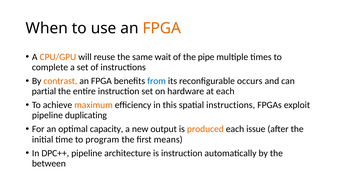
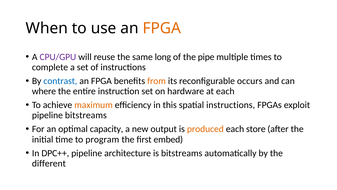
CPU/GPU colour: orange -> purple (58, 57)
wait: wait -> long (163, 57)
contrast colour: orange -> blue (60, 81)
from colour: blue -> orange (157, 81)
partial: partial -> where (44, 91)
pipeline duplicating: duplicating -> bitstreams (86, 115)
issue: issue -> store (256, 129)
means: means -> embed (168, 139)
is instruction: instruction -> bitstreams (182, 153)
between: between -> different (49, 163)
